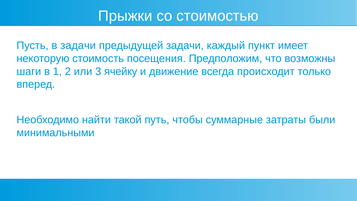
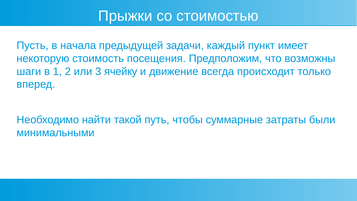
в задачи: задачи -> начала (78, 45)
